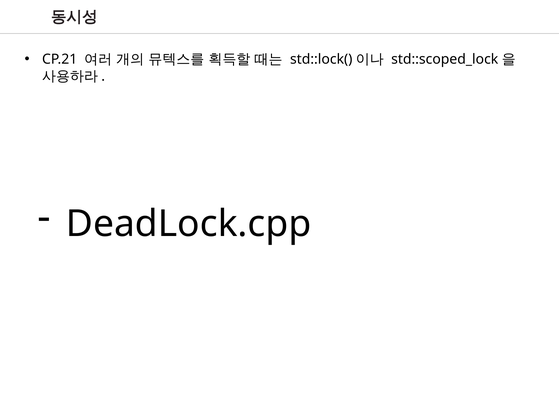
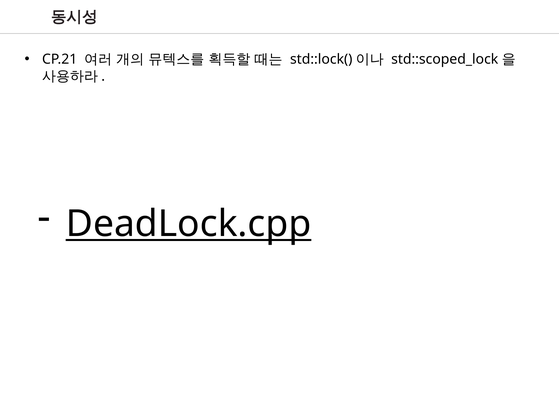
DeadLock.cpp underline: none -> present (189, 224)
